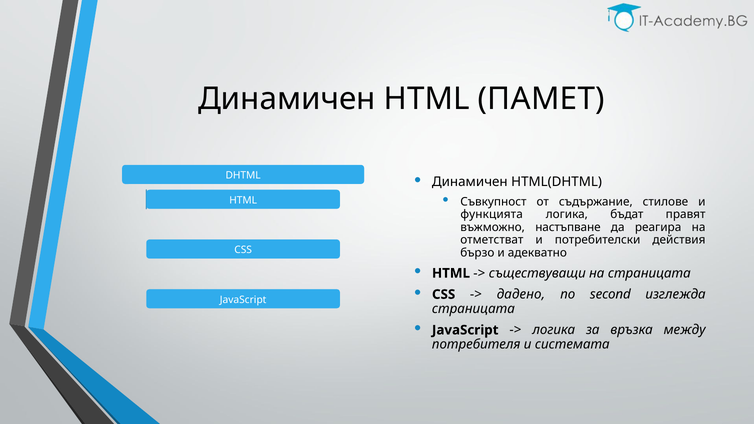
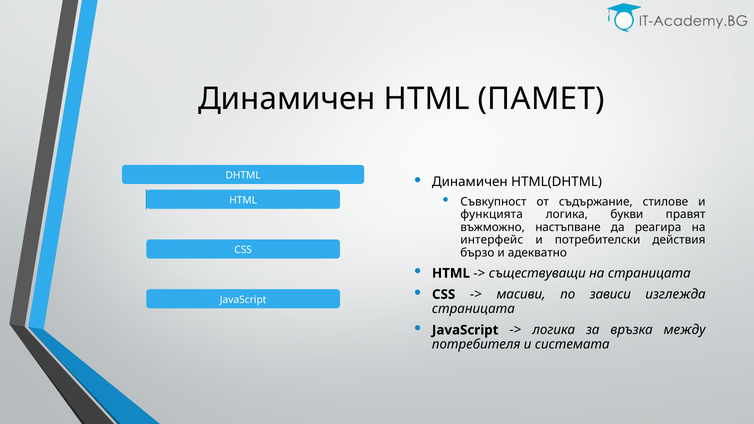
бъдат: бъдат -> букви (627, 215)
отметстват: отметстват -> интерфейс (492, 240)
дадено: дадено -> масиви (521, 295)
second: second -> зависи (610, 295)
